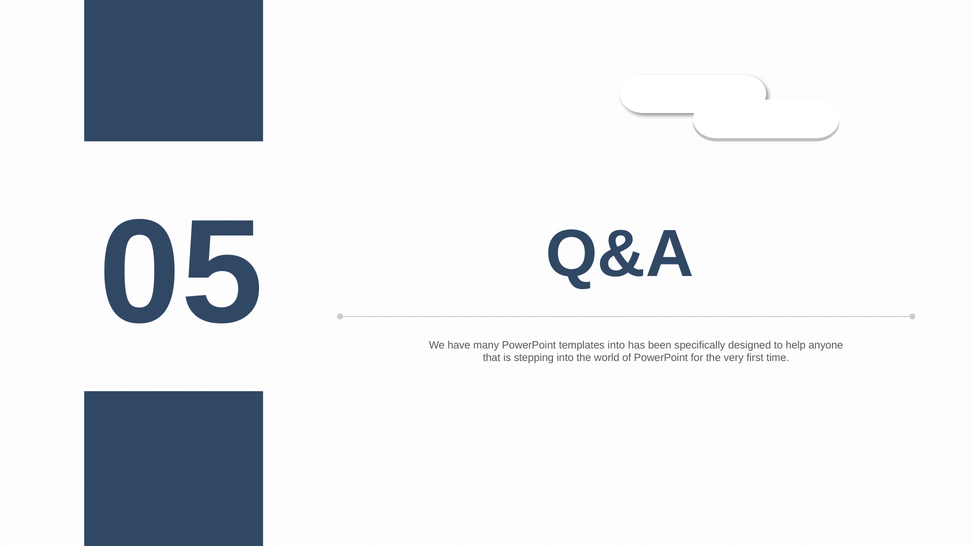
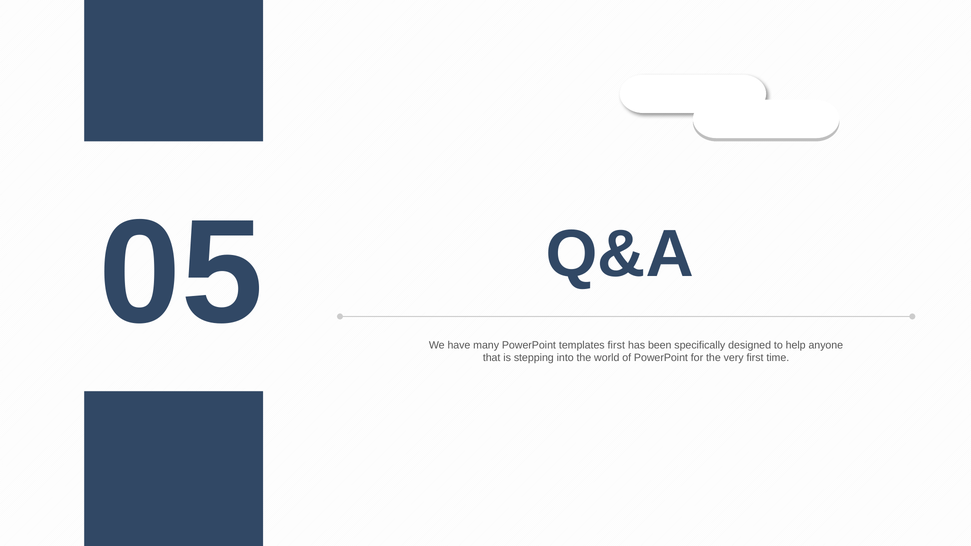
templates into: into -> first (616, 345)
